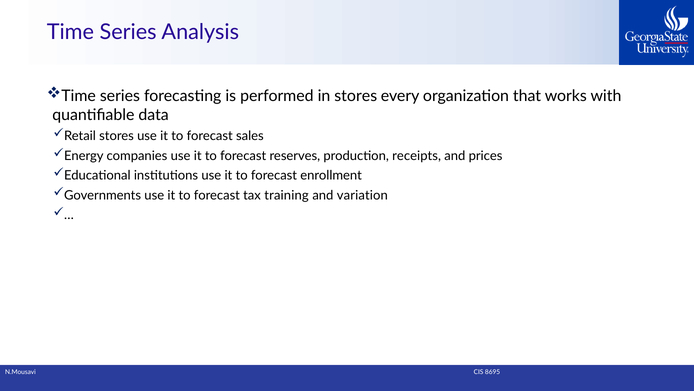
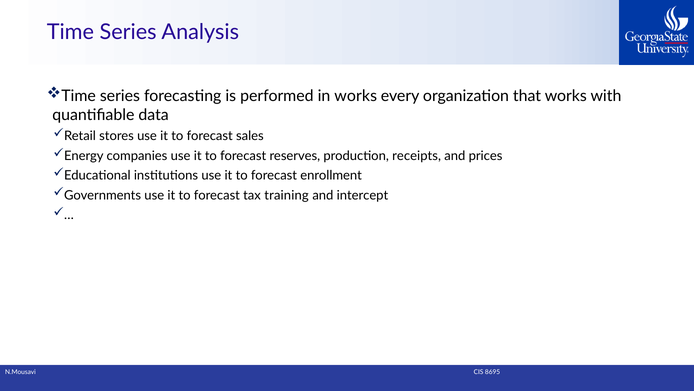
in stores: stores -> works (356, 96)
variation: variation -> intercept (362, 195)
